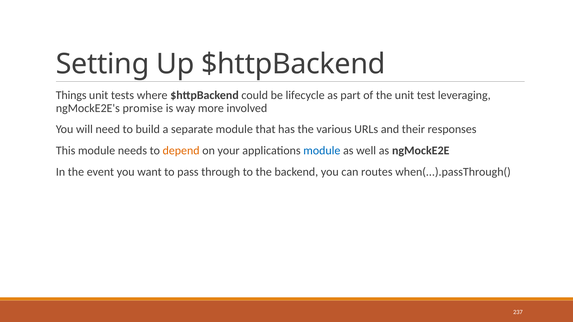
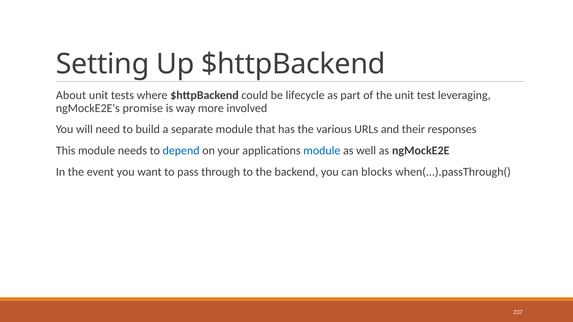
Things: Things -> About (71, 95)
depend colour: orange -> blue (181, 151)
routes: routes -> blocks (377, 172)
